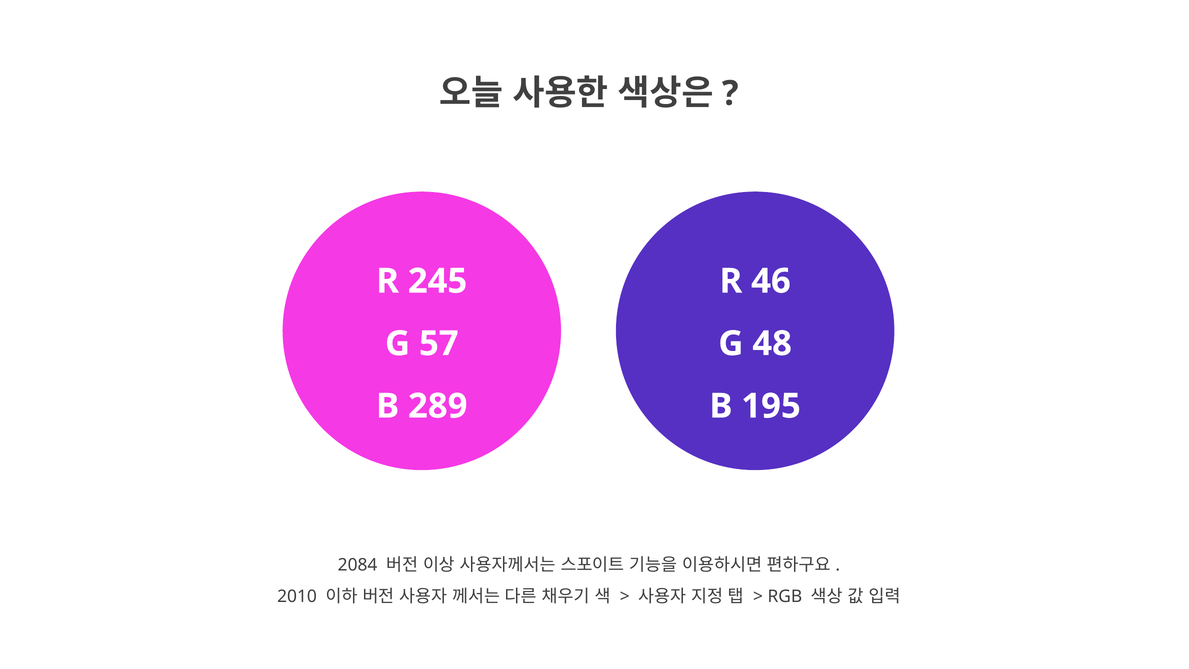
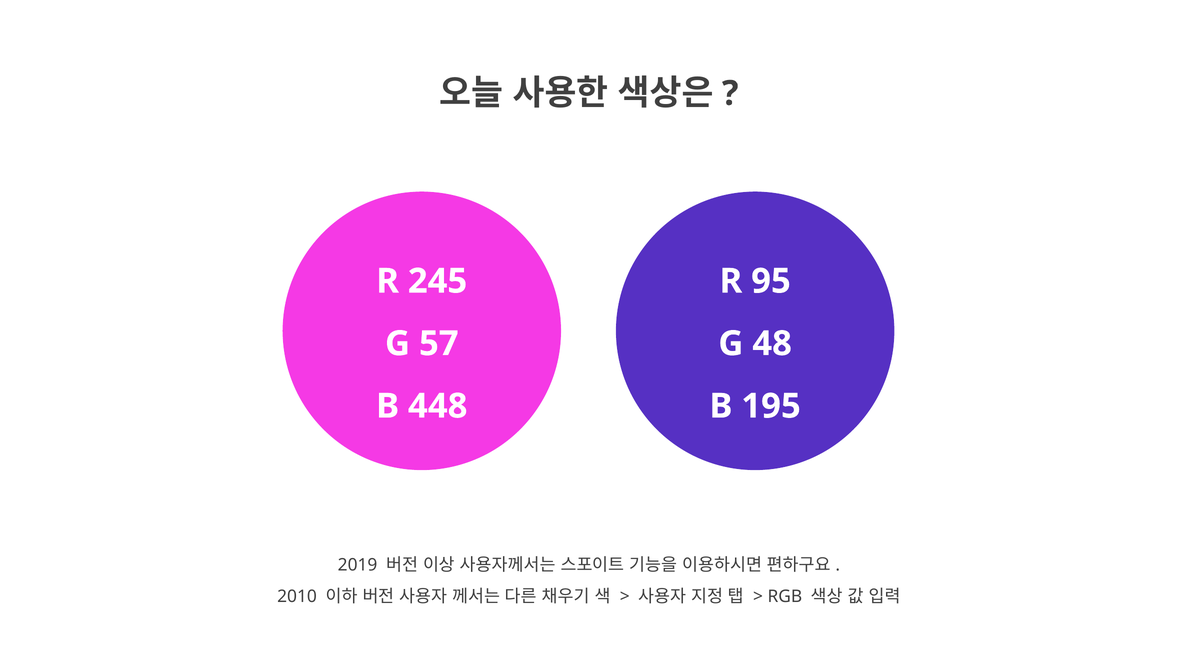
46: 46 -> 95 (771, 281)
289: 289 -> 448 (438, 406)
2084: 2084 -> 2019 (358, 565)
